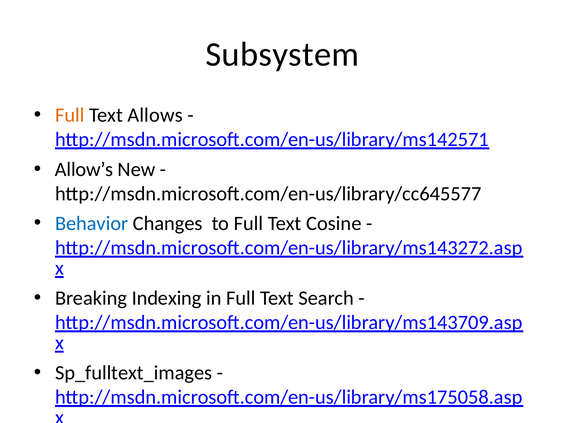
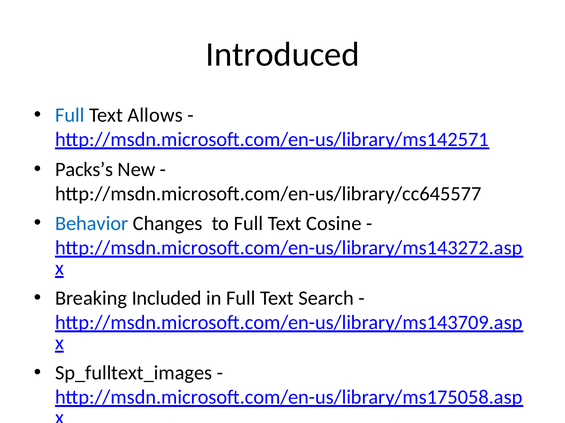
Subsystem: Subsystem -> Introduced (282, 55)
Full colour: orange -> blue (70, 115)
Allow’s: Allow’s -> Packs’s (84, 170)
Indexing: Indexing -> Included (167, 299)
